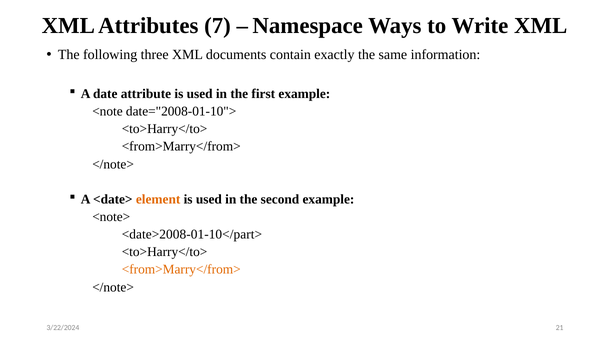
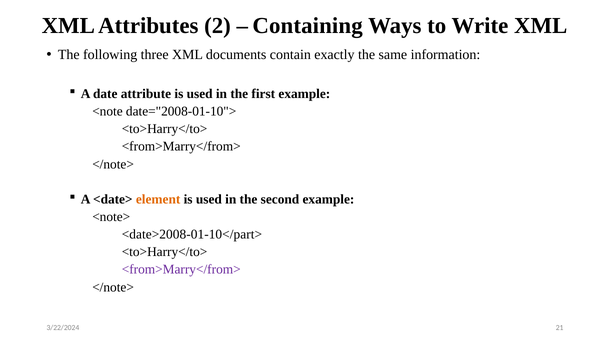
7: 7 -> 2 (218, 26)
Namespace: Namespace -> Containing (308, 26)
<from>Marry</from> colour: orange -> purple (181, 270)
